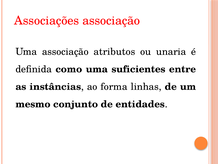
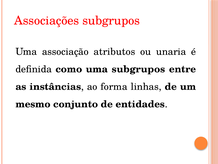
Associações associação: associação -> subgrupos (111, 21)
uma suficientes: suficientes -> subgrupos (138, 69)
